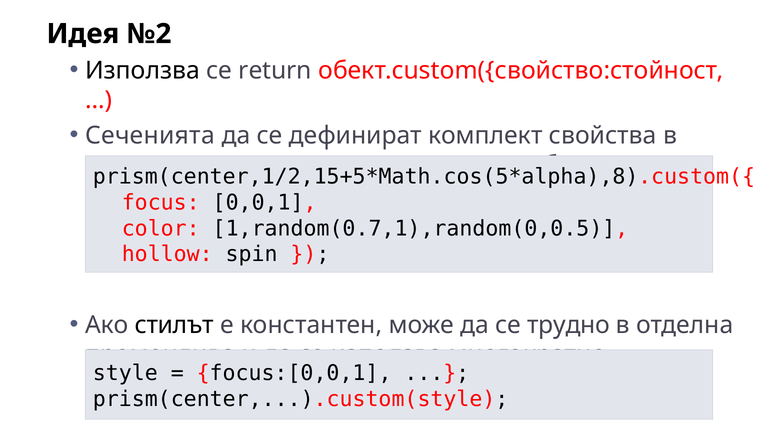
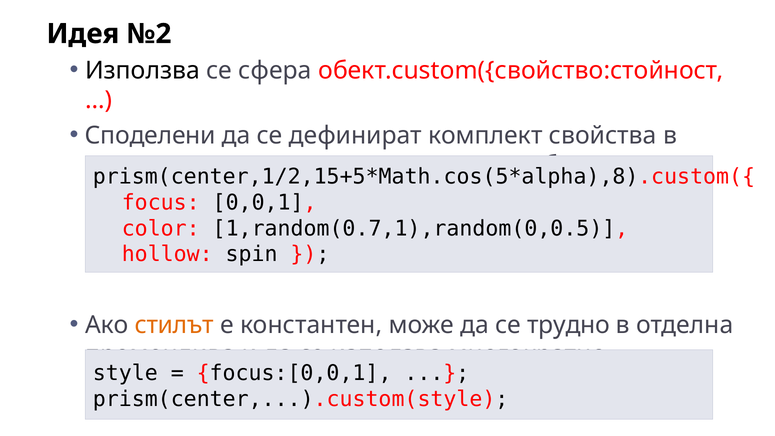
return: return -> сфера (275, 71)
Сеченията: Сеченията -> Споделени (150, 135)
стилът colour: black -> orange (174, 325)
